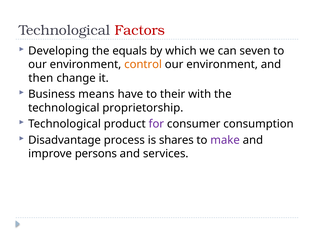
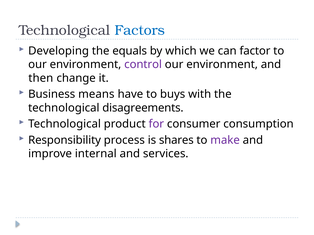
Factors colour: red -> blue (140, 30)
seven: seven -> factor (255, 51)
control colour: orange -> purple (143, 65)
their: their -> buys (173, 94)
proprietorship: proprietorship -> disagreements (143, 108)
Disadvantage: Disadvantage -> Responsibility (65, 140)
persons: persons -> internal (96, 154)
